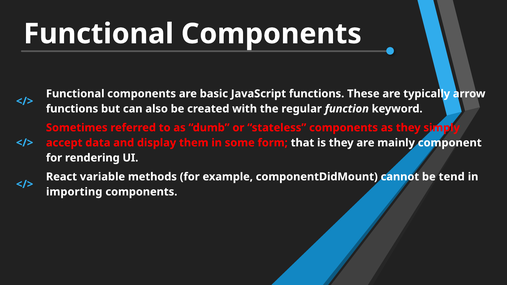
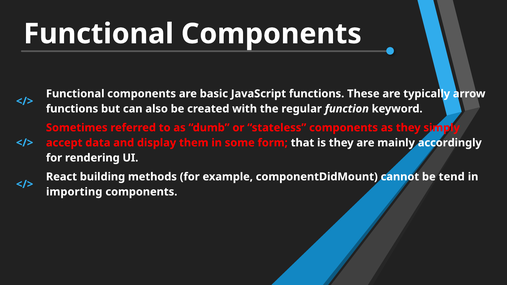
component: component -> accordingly (450, 143)
variable: variable -> building (102, 177)
